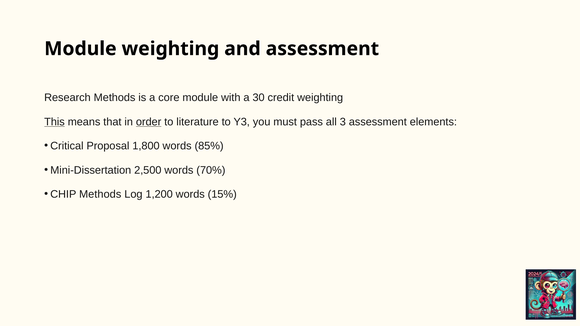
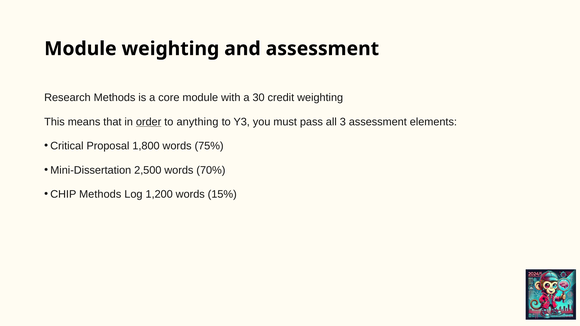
This underline: present -> none (54, 122)
literature: literature -> anything (197, 122)
85%: 85% -> 75% (209, 146)
